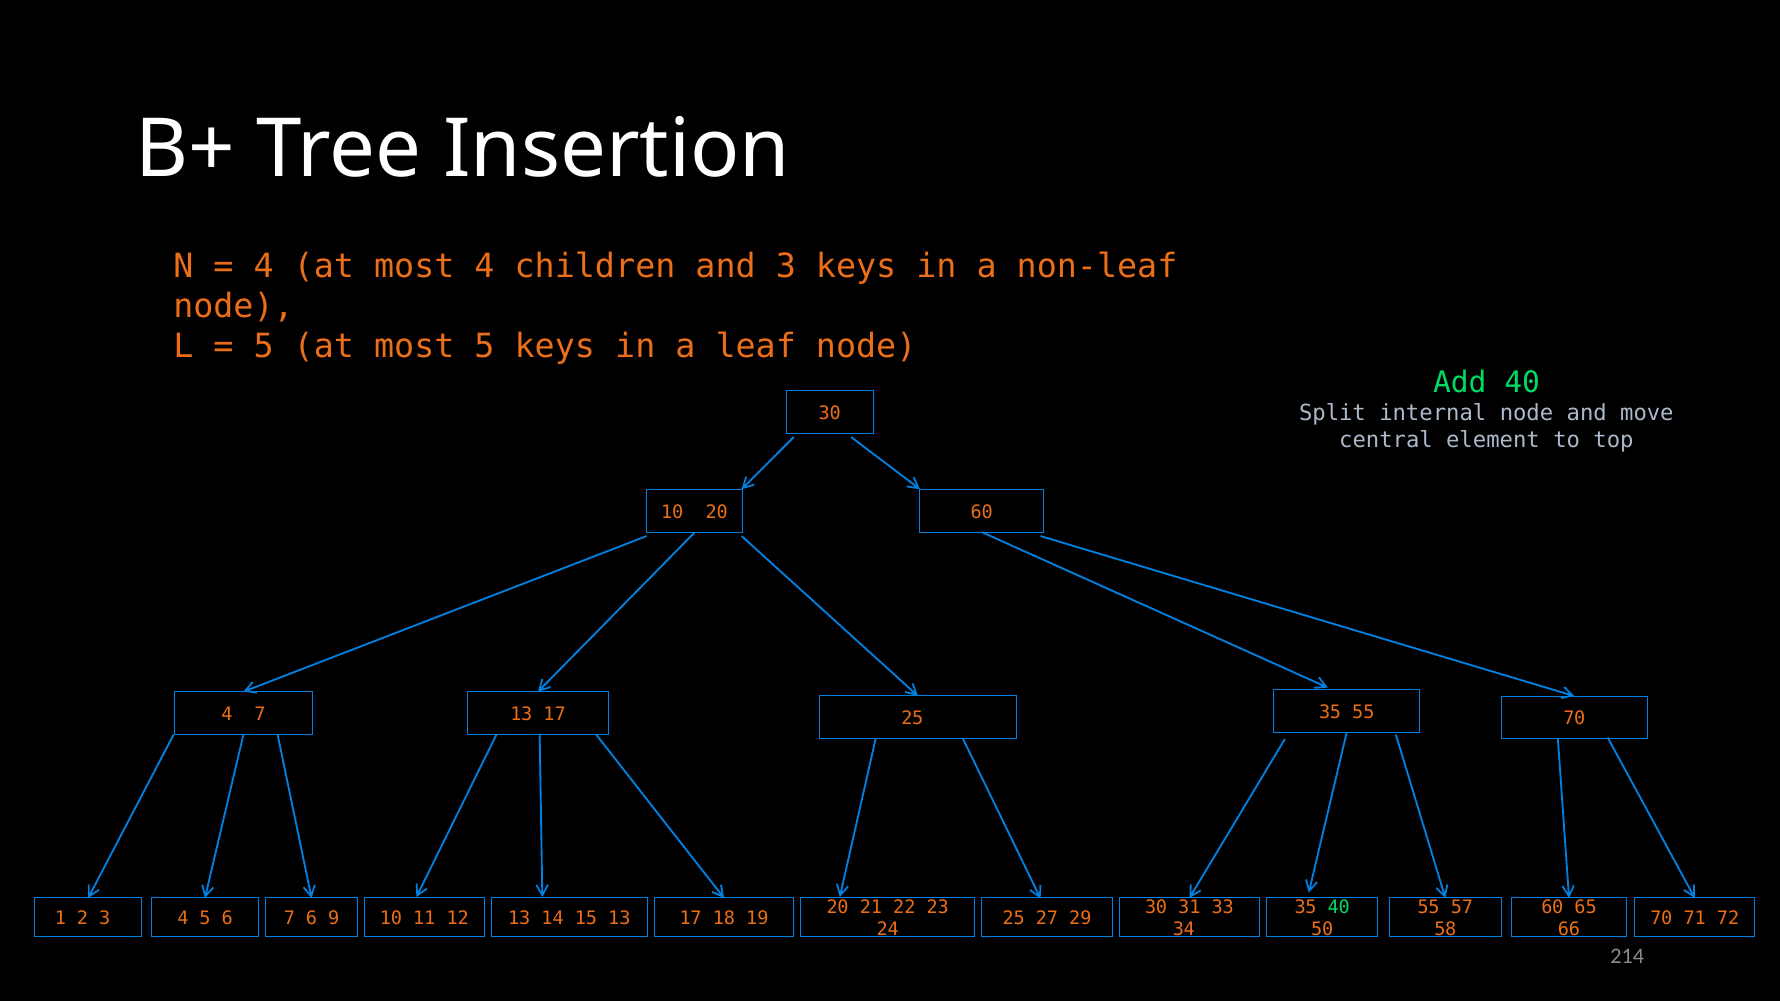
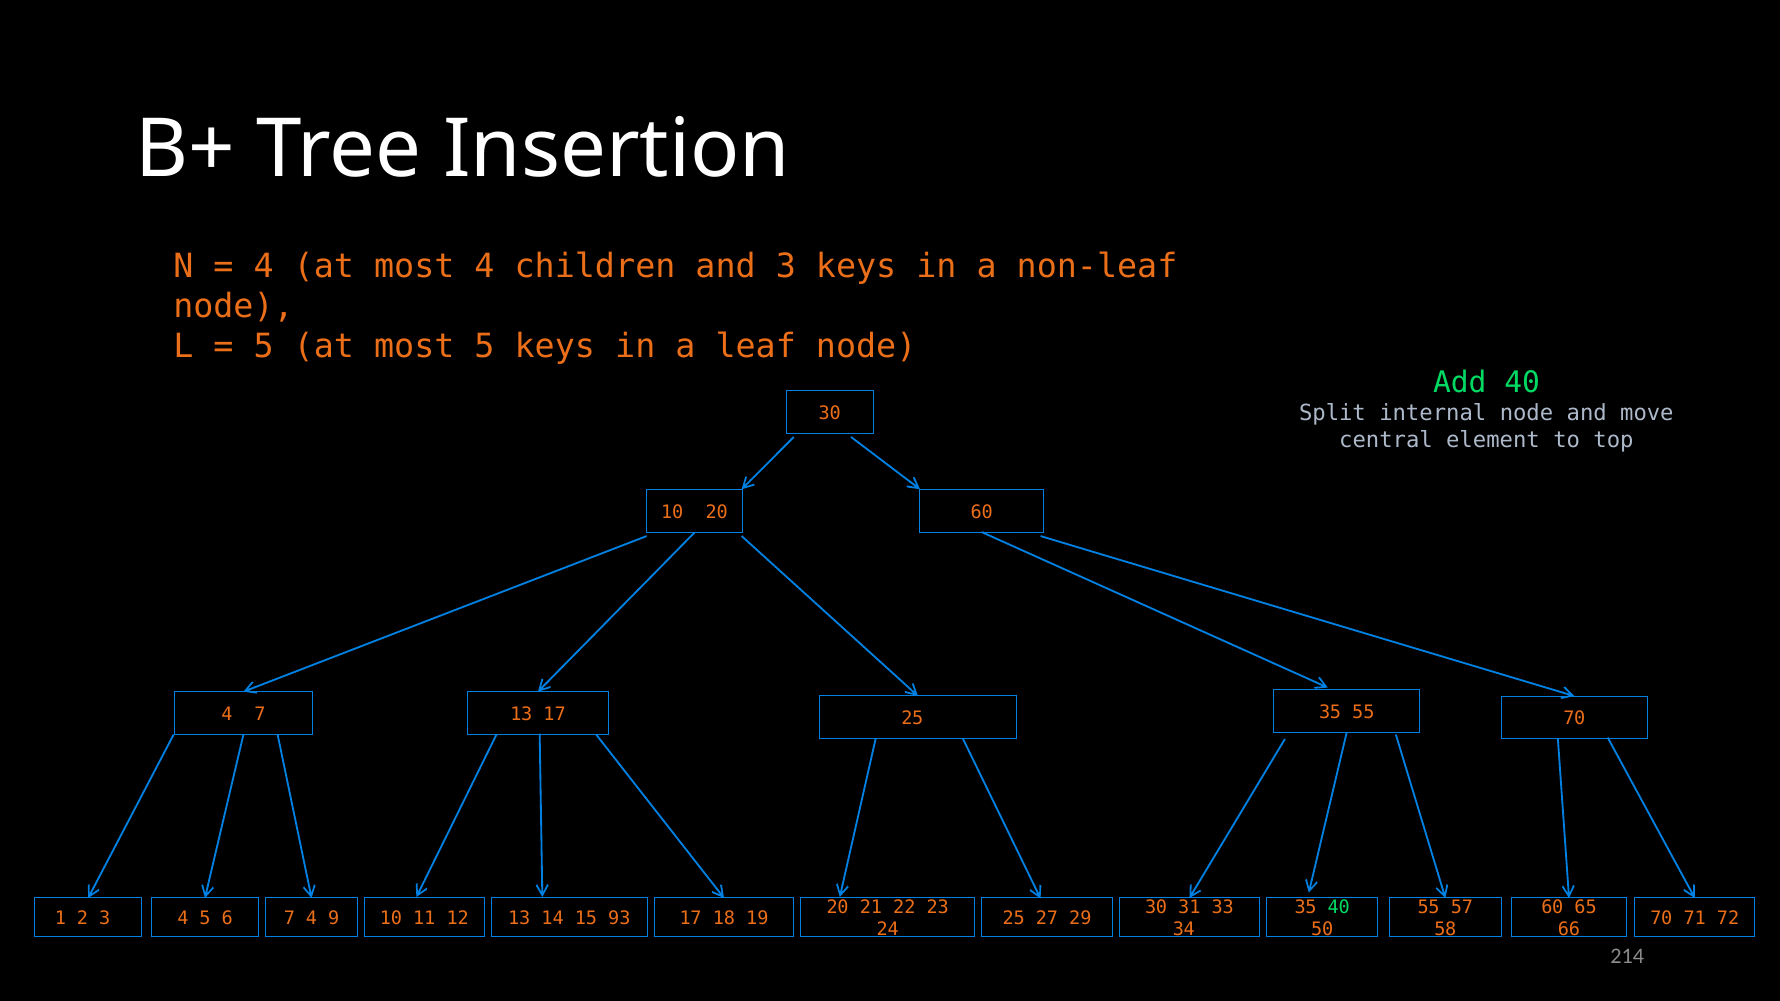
7 6: 6 -> 4 (311, 919)
15 13: 13 -> 93 (619, 919)
